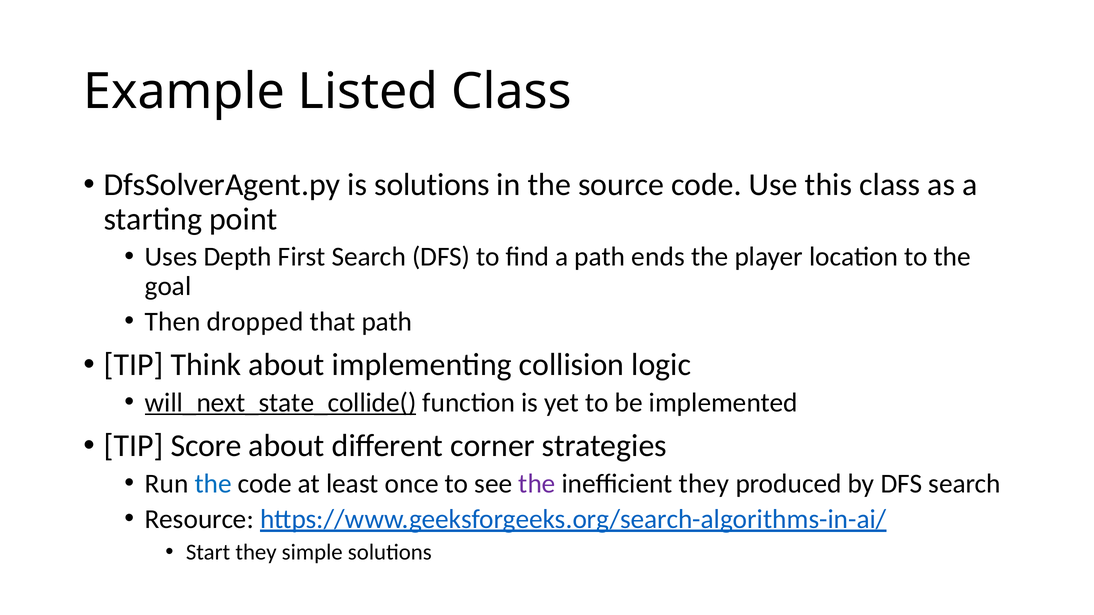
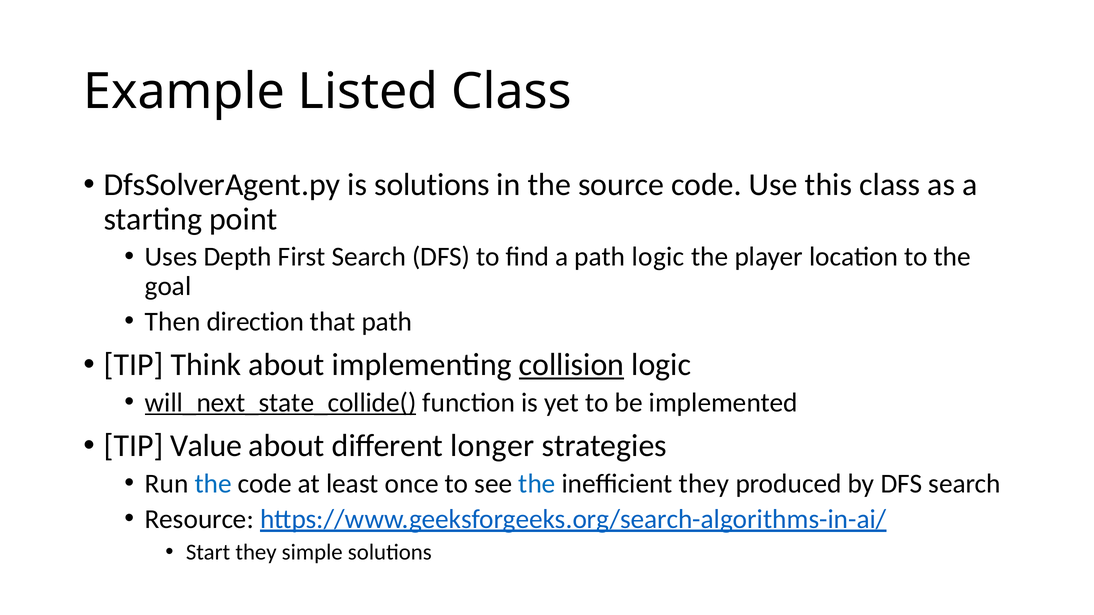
path ends: ends -> logic (658, 257)
dropped: dropped -> direction (255, 322)
collision underline: none -> present (571, 365)
Score: Score -> Value (206, 446)
corner: corner -> longer (492, 446)
the colour: purple -> blue (537, 484)
